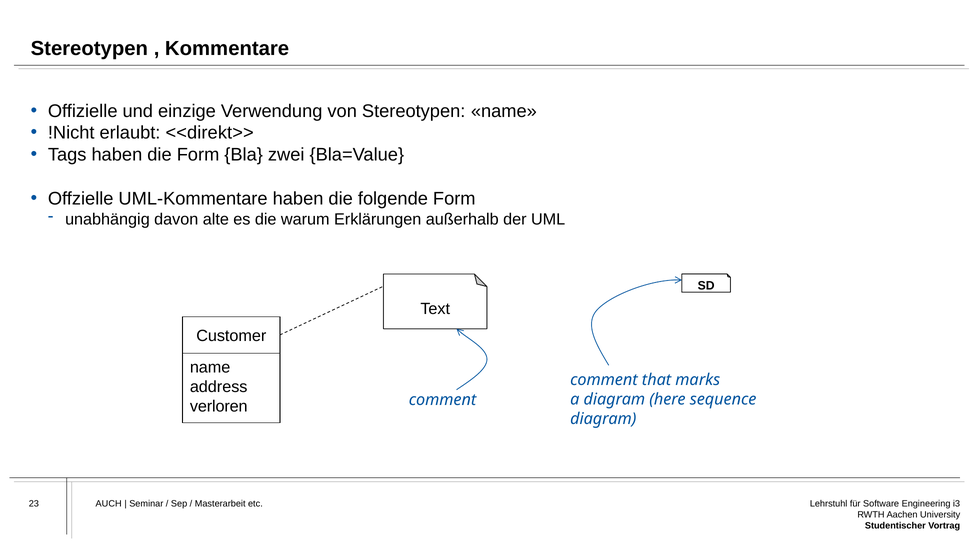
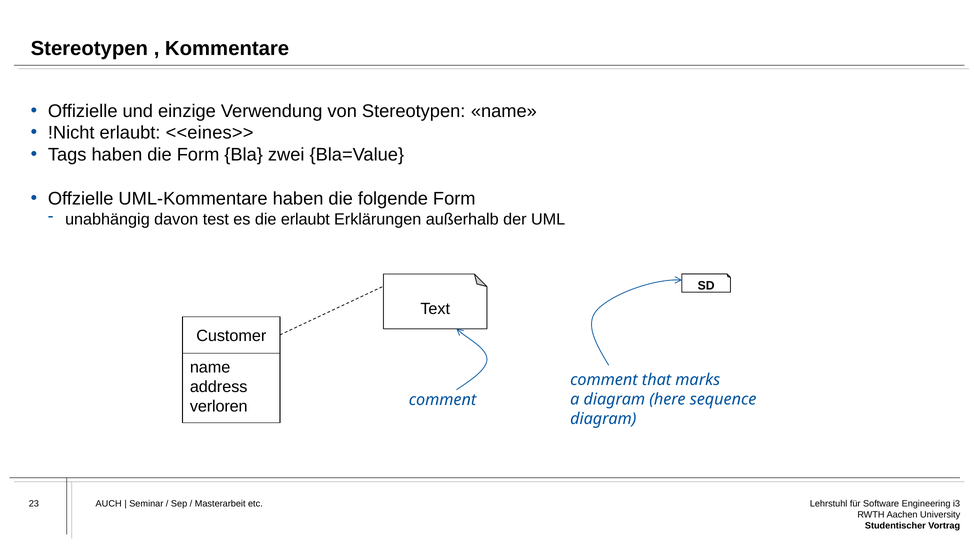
<<direkt>>: <<direkt>> -> <<eines>> (210, 133)
alte: alte -> test (216, 219)
die warum: warum -> erlaubt (305, 219)
